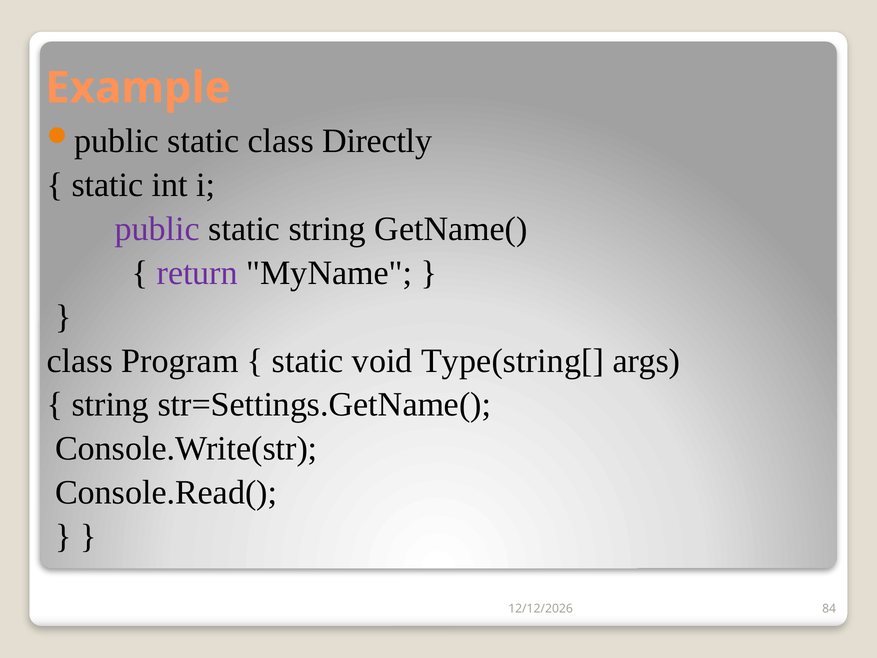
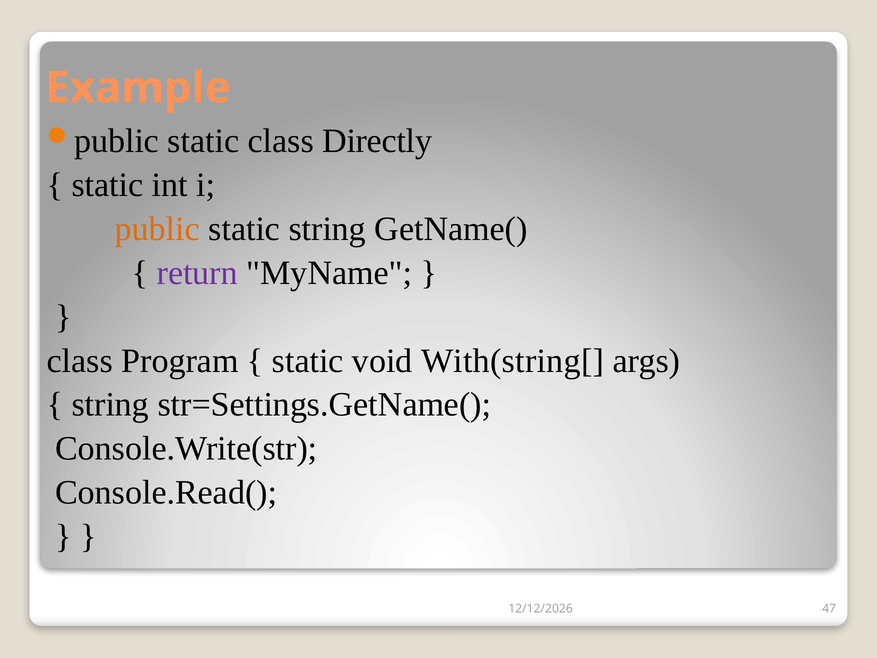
public colour: purple -> orange (157, 229)
Type(string[: Type(string[ -> With(string[ (513, 361)
84: 84 -> 47 (829, 608)
